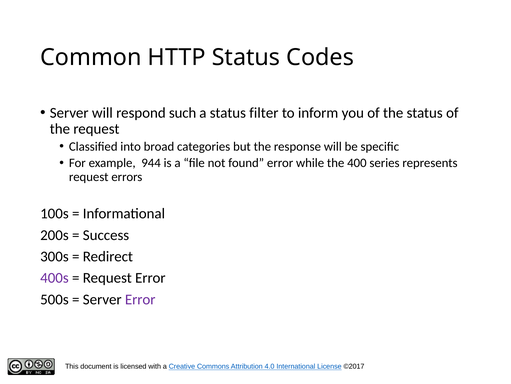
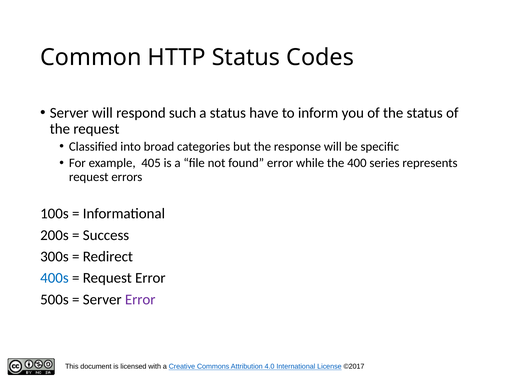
filter: filter -> have (264, 113)
944: 944 -> 405 (151, 163)
400s colour: purple -> blue (54, 277)
